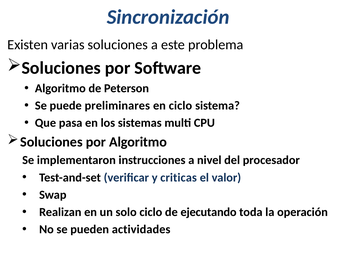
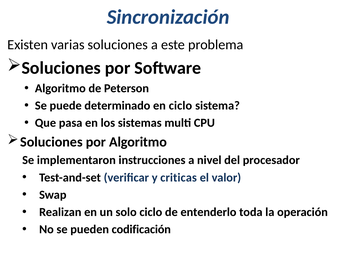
preliminares: preliminares -> determinado (117, 106)
ejecutando: ejecutando -> entenderlo (208, 212)
actividades: actividades -> codificación (141, 230)
